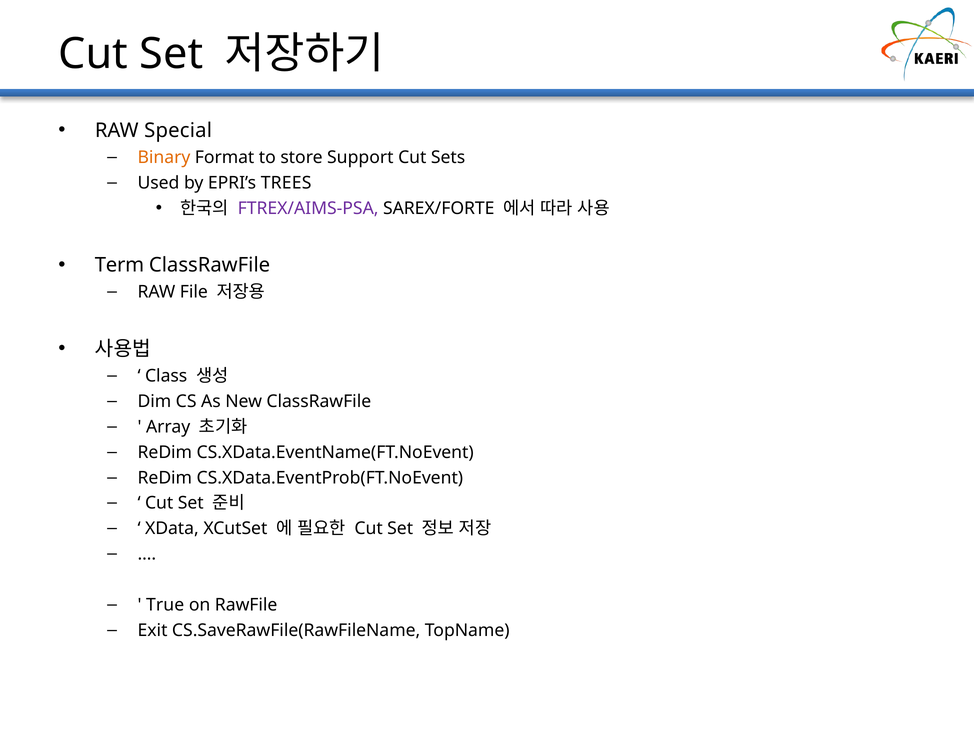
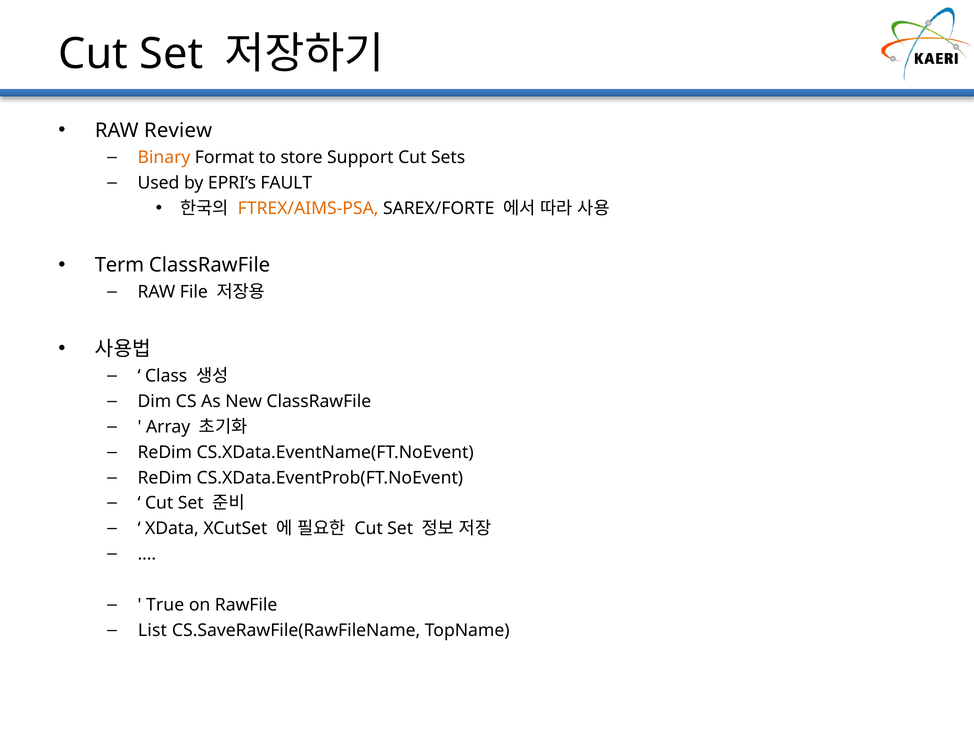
Special: Special -> Review (178, 131)
TREES: TREES -> FAULT (286, 183)
FTREX/AIMS-PSA colour: purple -> orange (308, 208)
Exit: Exit -> List (152, 631)
